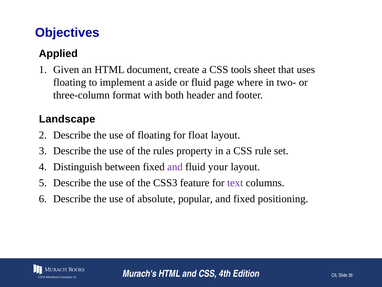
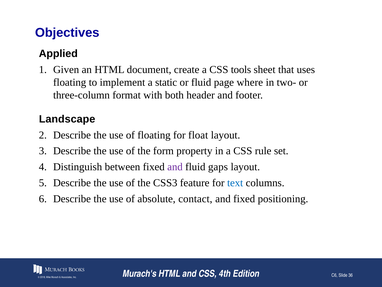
aside: aside -> static (166, 82)
rules: rules -> form (163, 151)
your: your -> gaps (218, 167)
text colour: purple -> blue (235, 183)
popular: popular -> contact (195, 199)
